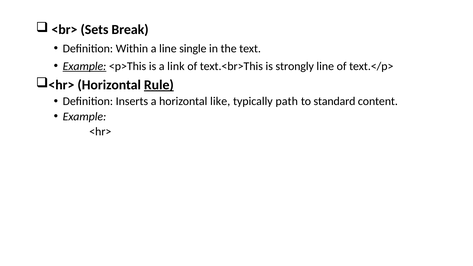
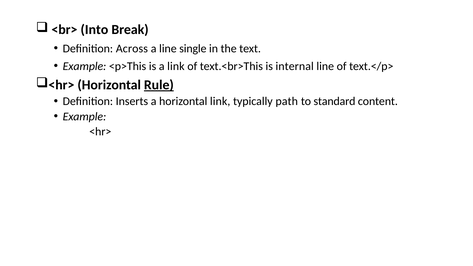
Sets: Sets -> Into (94, 30)
Within: Within -> Across (132, 49)
Example underline: present -> none (84, 66)
strongly: strongly -> internal (295, 66)
horizontal like: like -> link (220, 101)
